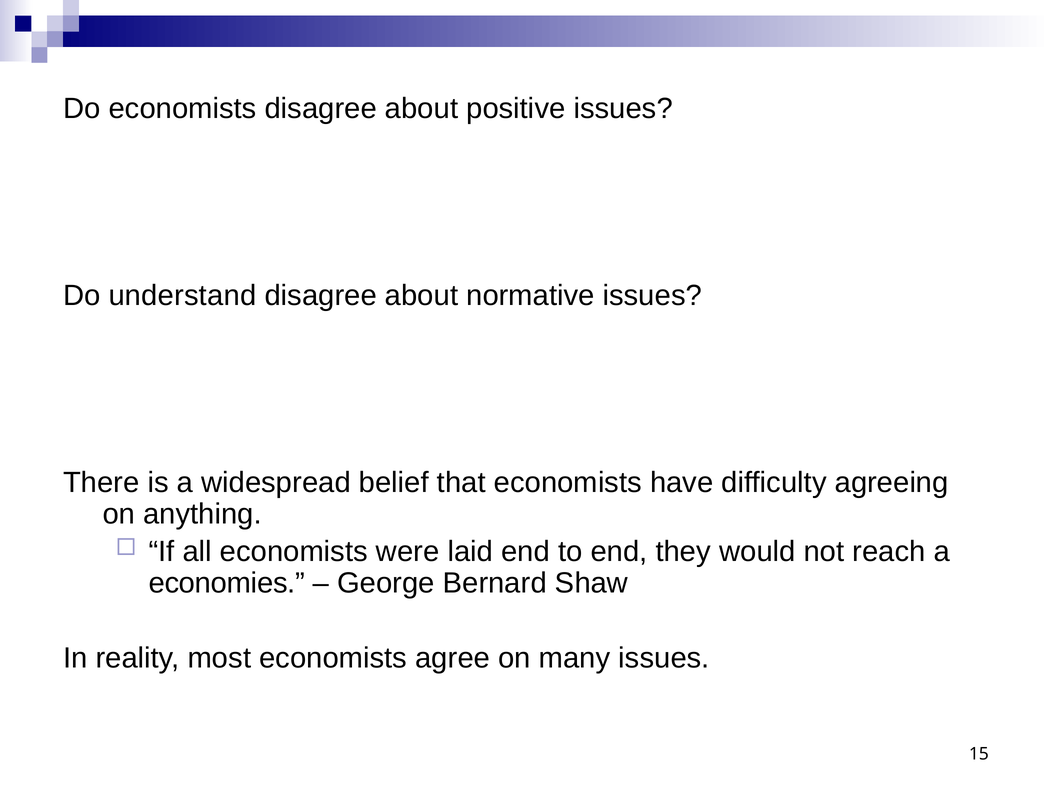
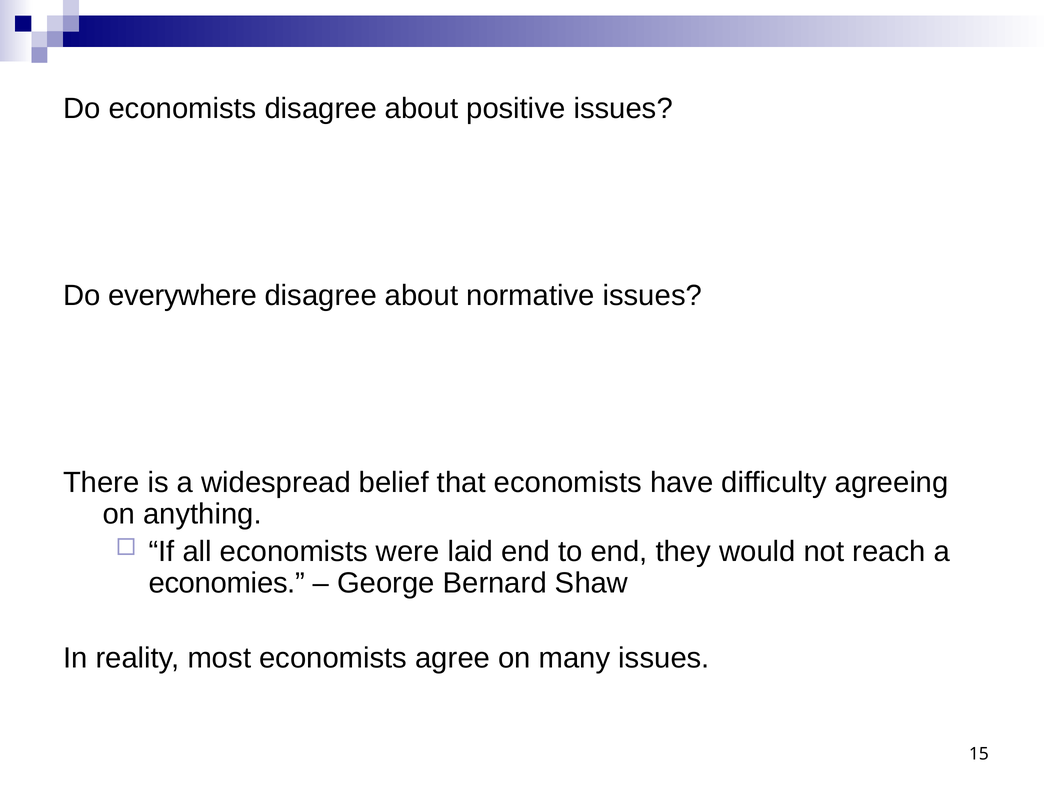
understand: understand -> everywhere (183, 296)
